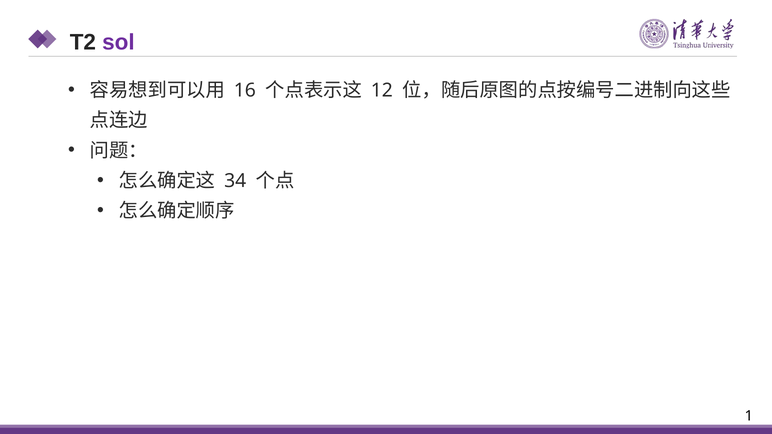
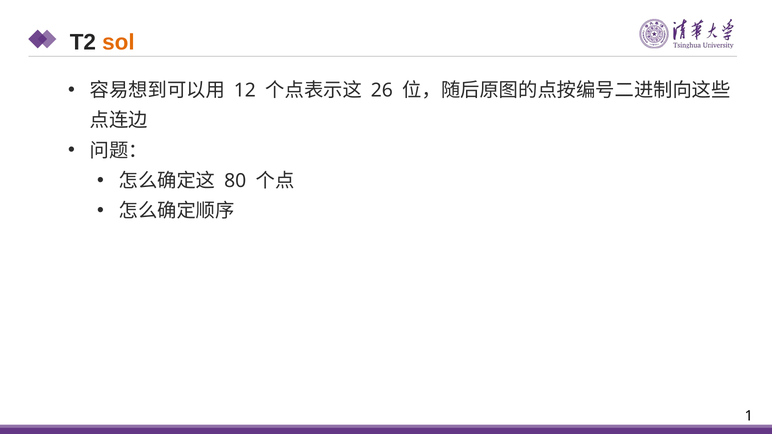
sol colour: purple -> orange (118, 42)
16: 16 -> 12 (245, 91)
12: 12 -> 26 (382, 91)
34: 34 -> 80 (235, 181)
